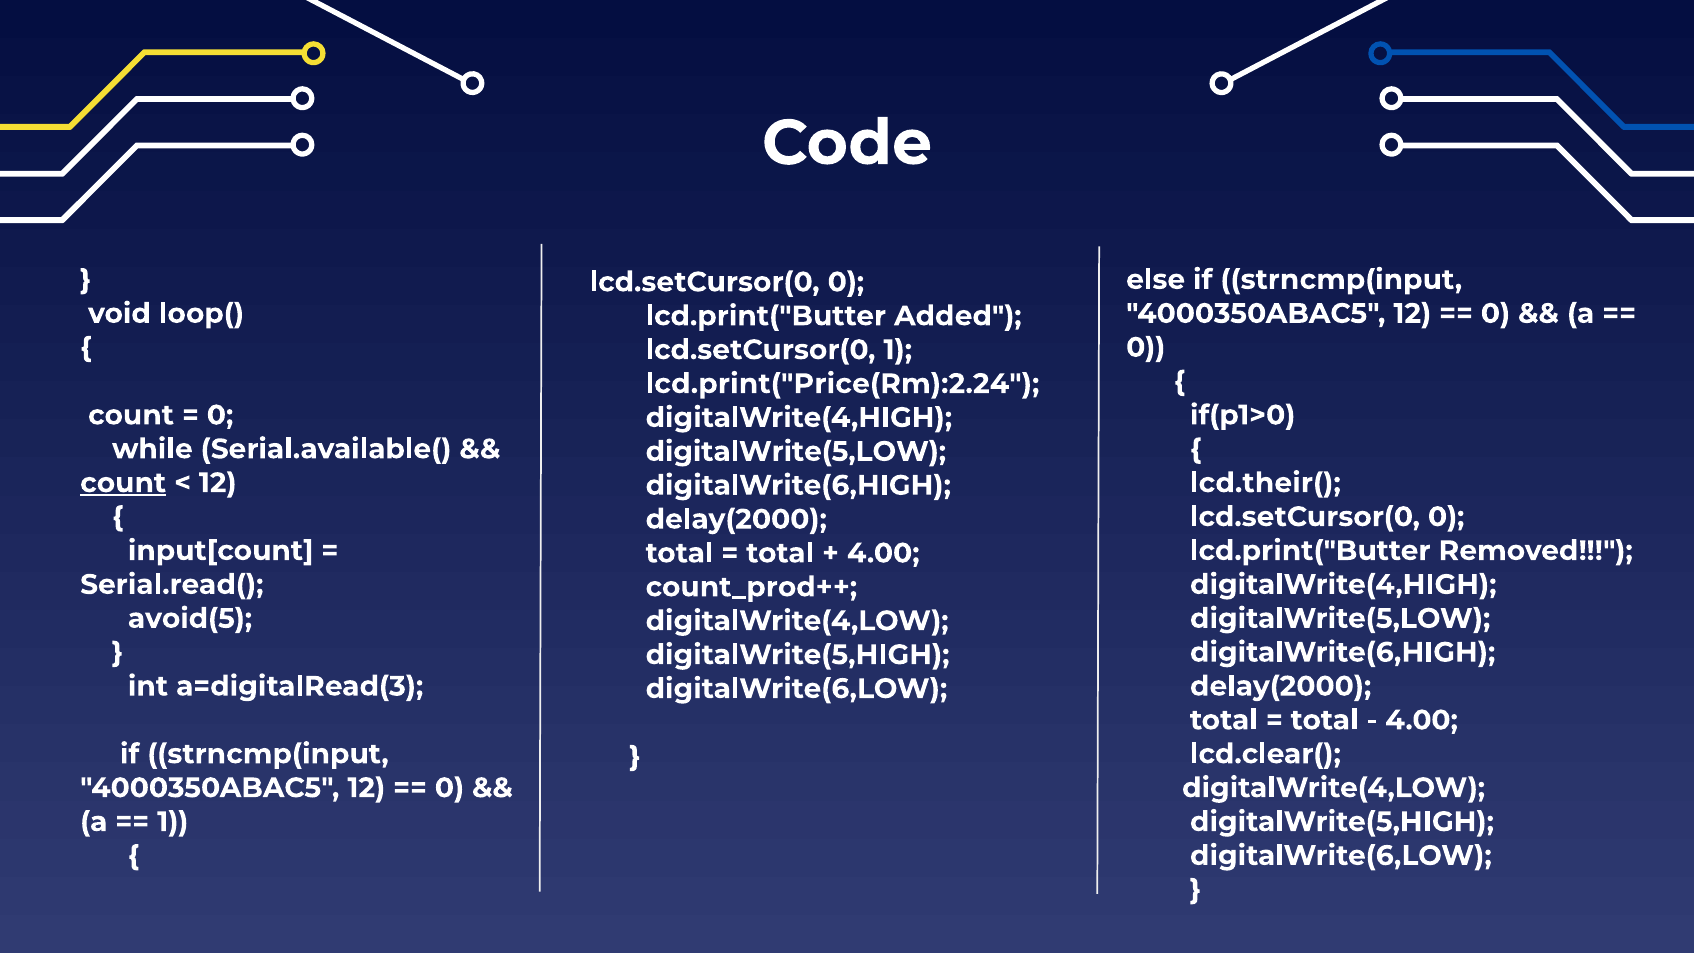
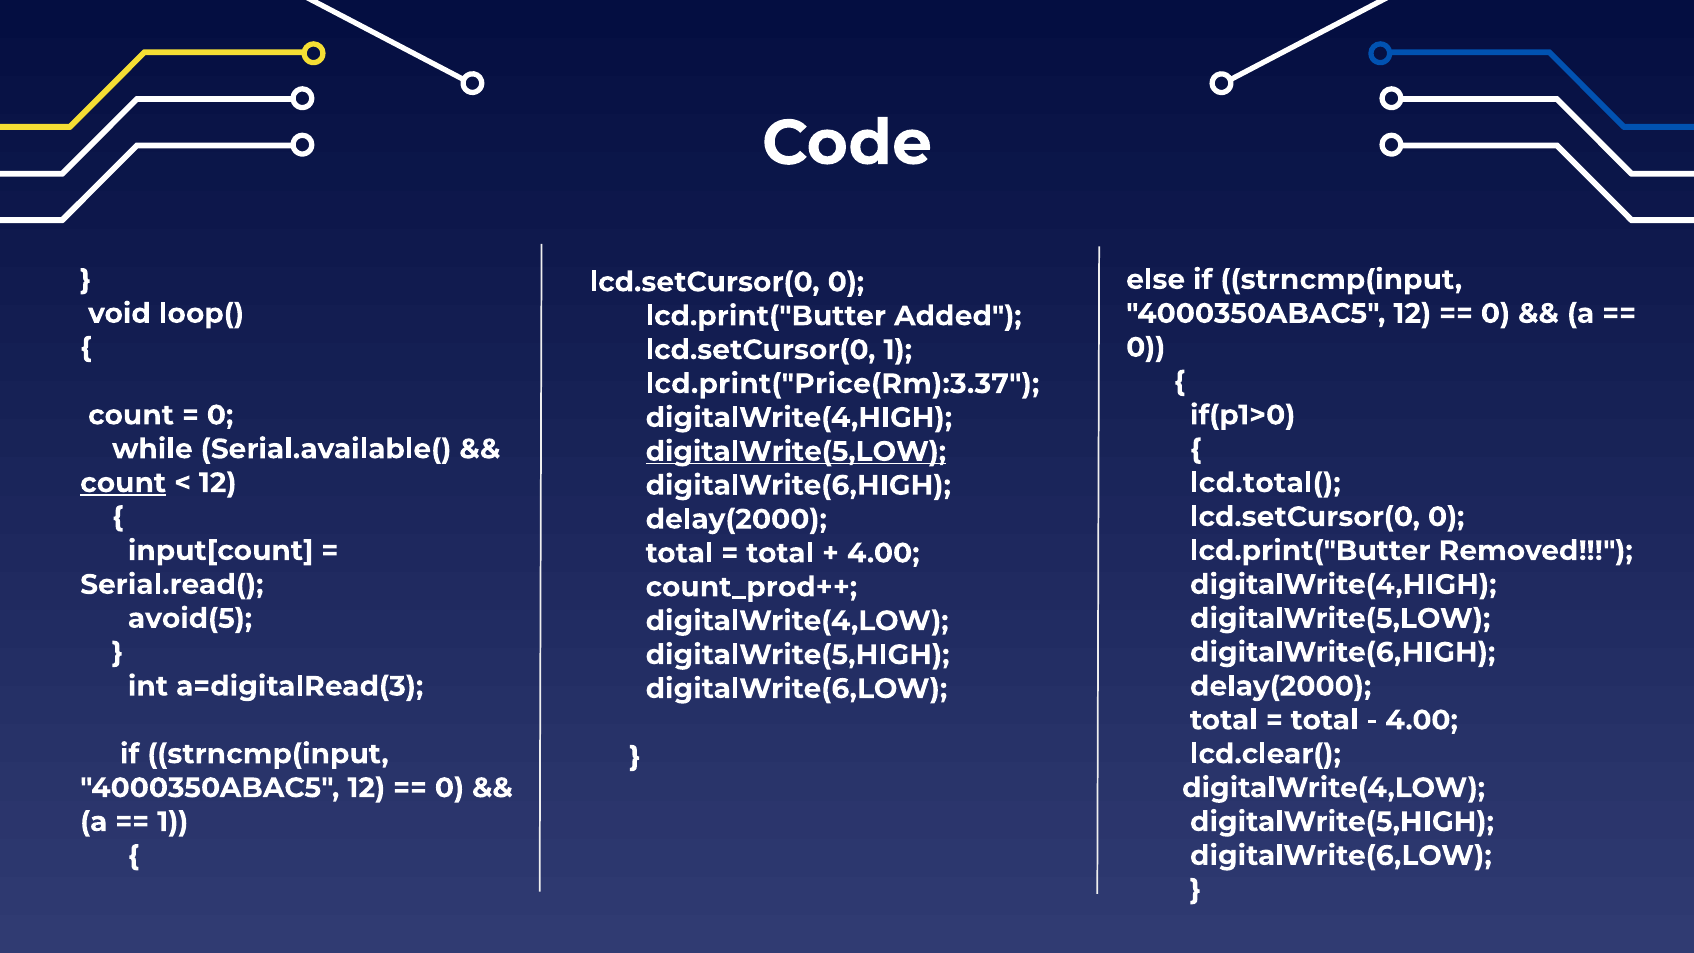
lcd.print("Price(Rm):2.24: lcd.print("Price(Rm):2.24 -> lcd.print("Price(Rm):3.37 (842, 384)
digitalWrite(5,LOW underline: none -> present (796, 451)
lcd.their(: lcd.their( -> lcd.total( (1265, 483)
